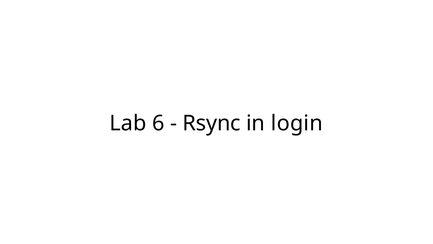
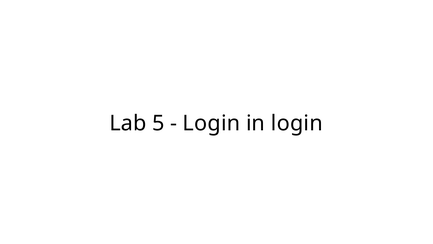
6: 6 -> 5 (158, 123)
Rsync: Rsync -> Login (211, 123)
